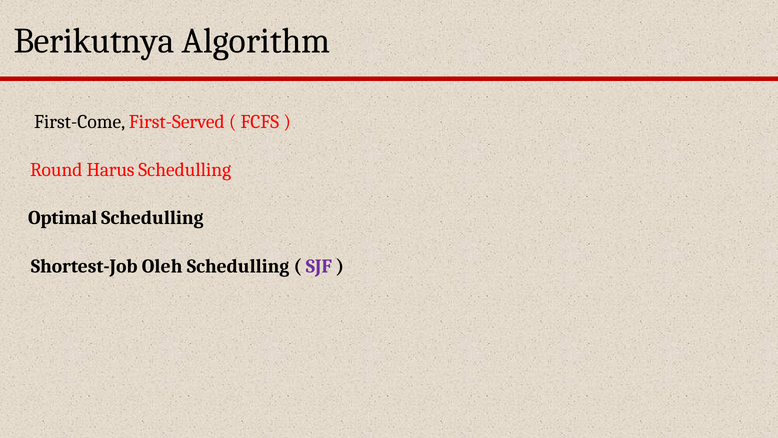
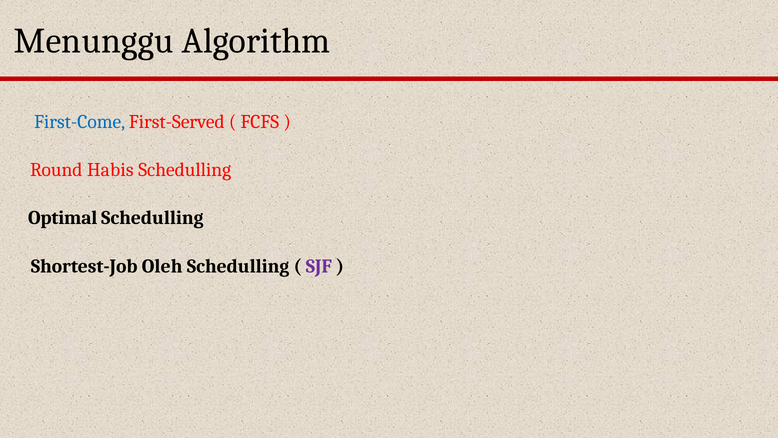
Berikutnya: Berikutnya -> Menunggu (94, 41)
First-Come colour: black -> blue (80, 122)
Harus: Harus -> Habis (110, 170)
